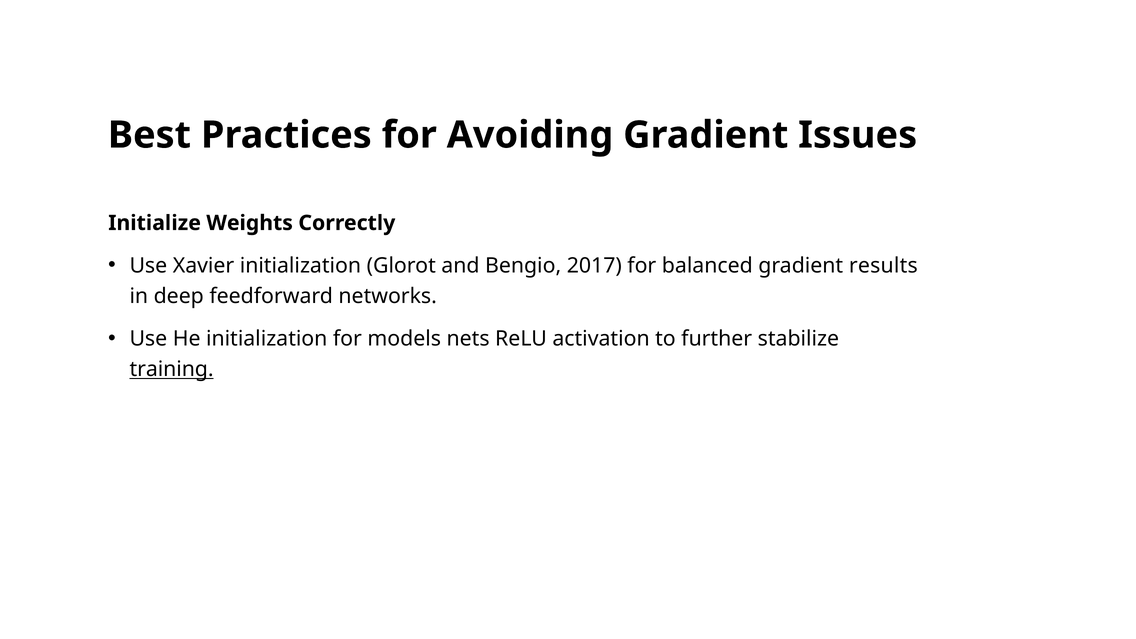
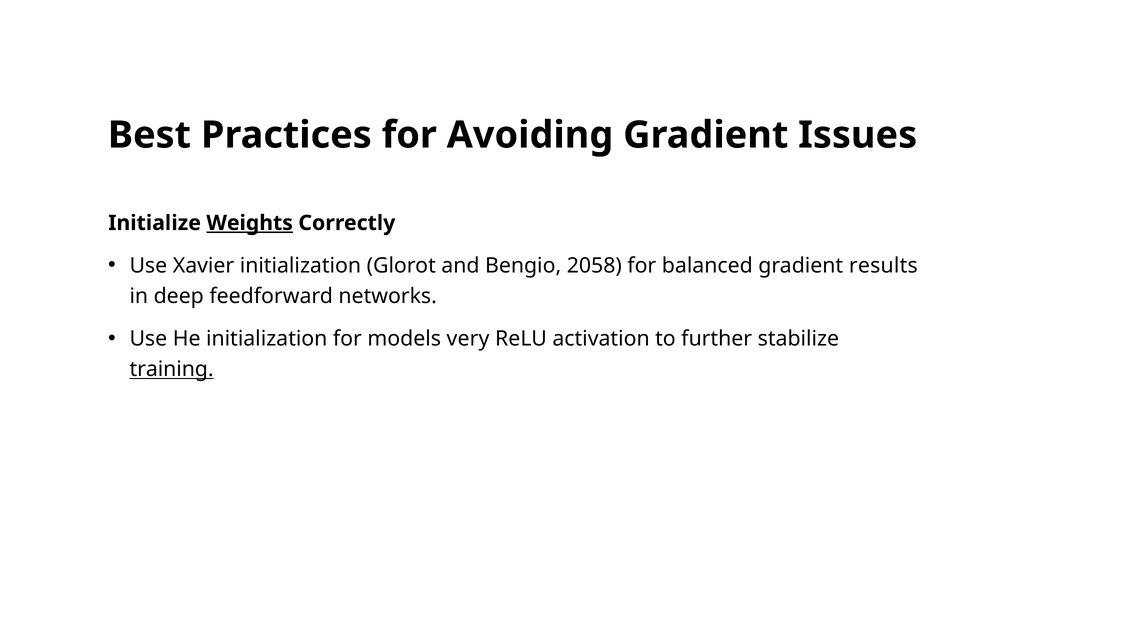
Weights underline: none -> present (250, 223)
2017: 2017 -> 2058 (594, 266)
nets: nets -> very (468, 339)
